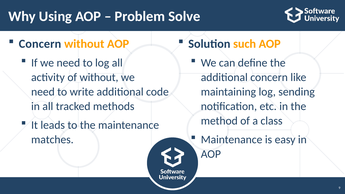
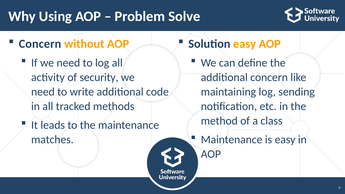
Solution such: such -> easy (245, 44)
of without: without -> security (99, 77)
